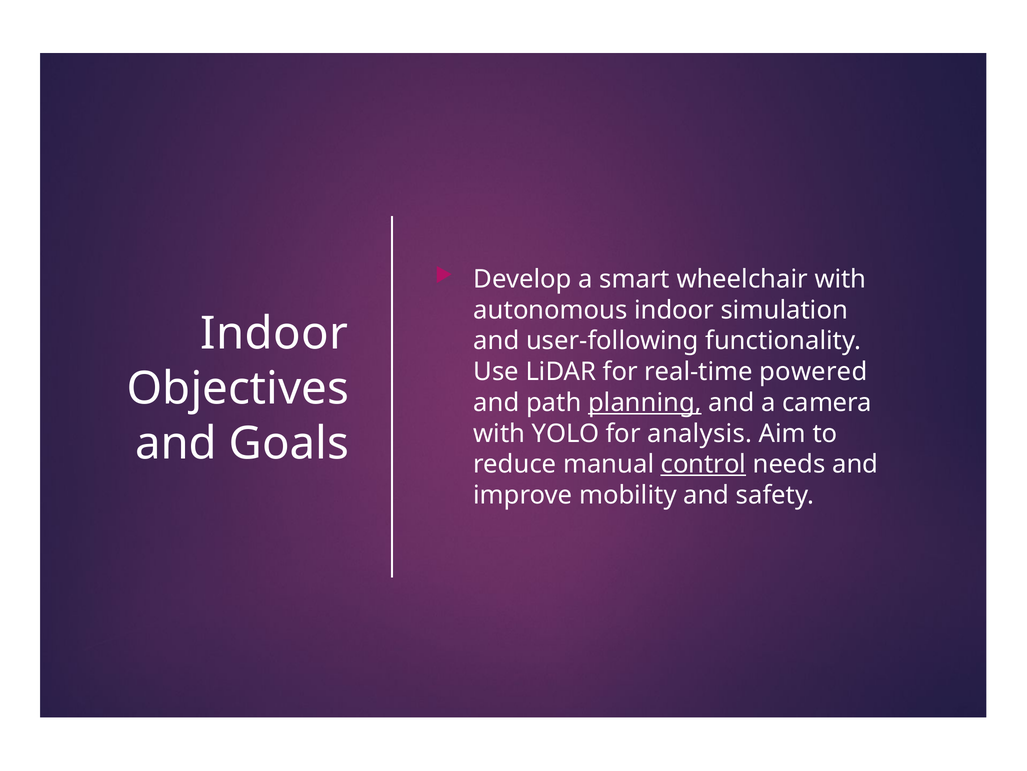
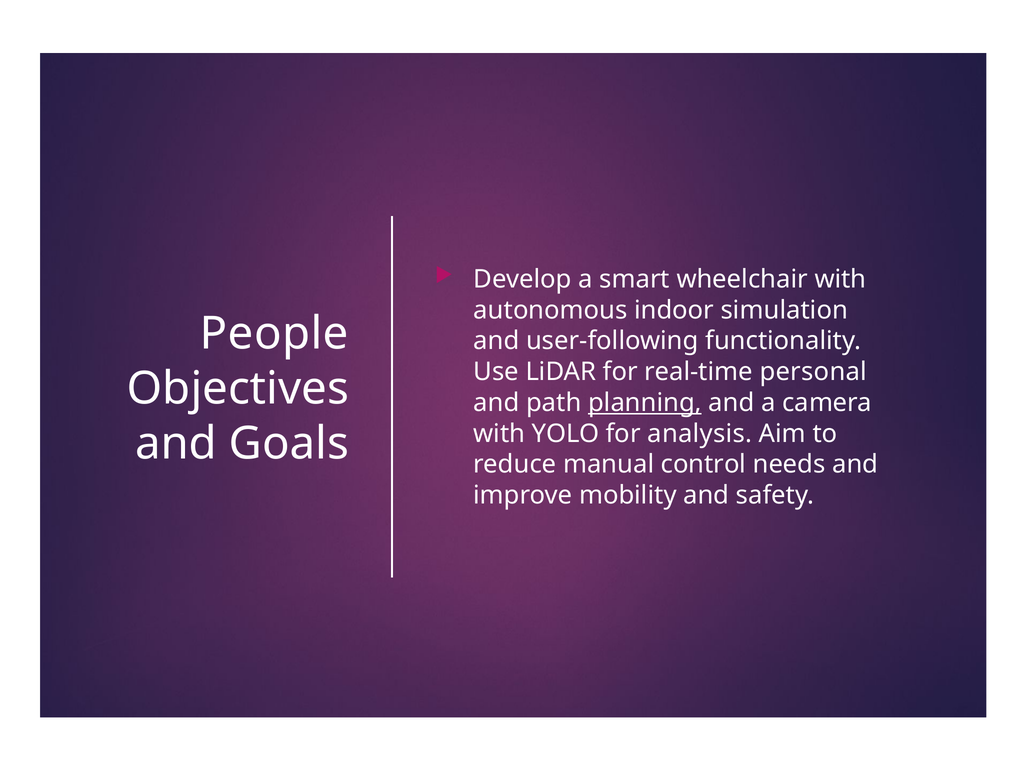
Indoor: Indoor -> People (274, 333)
powered: powered -> personal (813, 371)
control underline: present -> none (703, 464)
